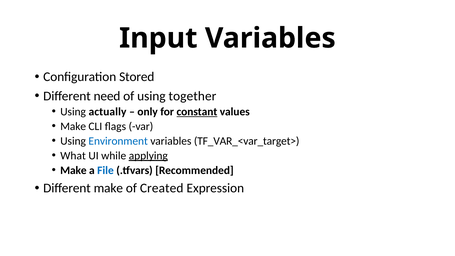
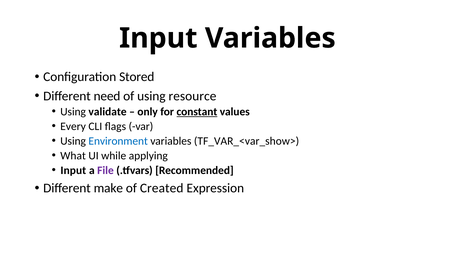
together: together -> resource (192, 96)
actually: actually -> validate (108, 112)
Make: Make -> Every (73, 126)
TF_VAR_<var_target>: TF_VAR_<var_target> -> TF_VAR_<var_show> (247, 141)
applying underline: present -> none (148, 156)
Make: Make -> Input (73, 170)
File colour: blue -> purple (105, 170)
